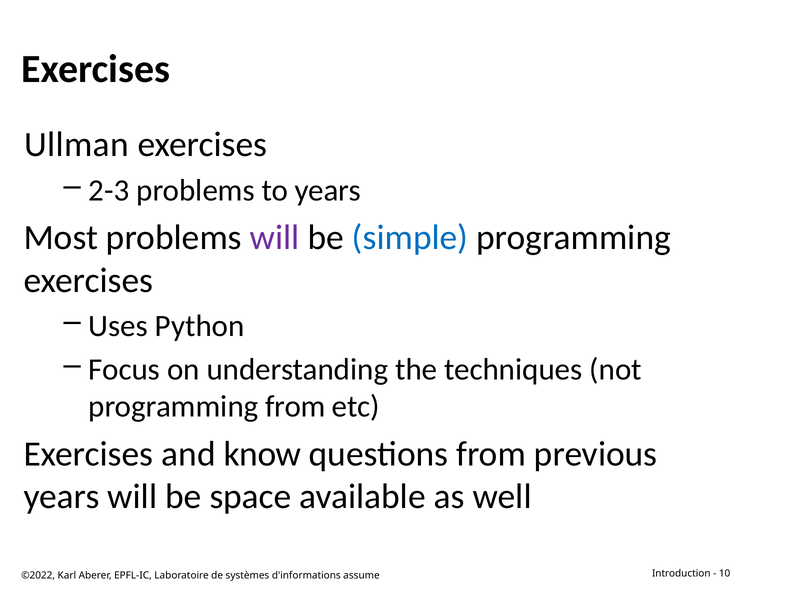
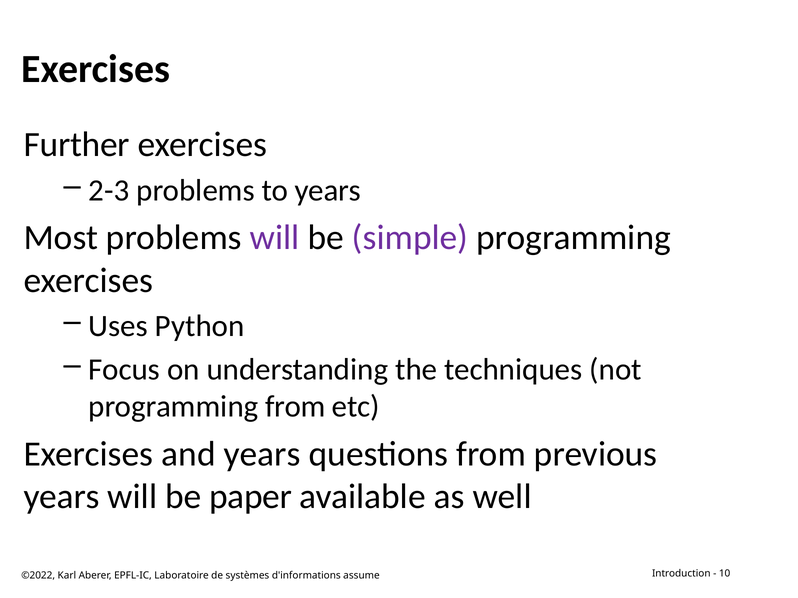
Ullman: Ullman -> Further (77, 145)
simple colour: blue -> purple (410, 238)
and know: know -> years (262, 454)
space: space -> paper (251, 497)
